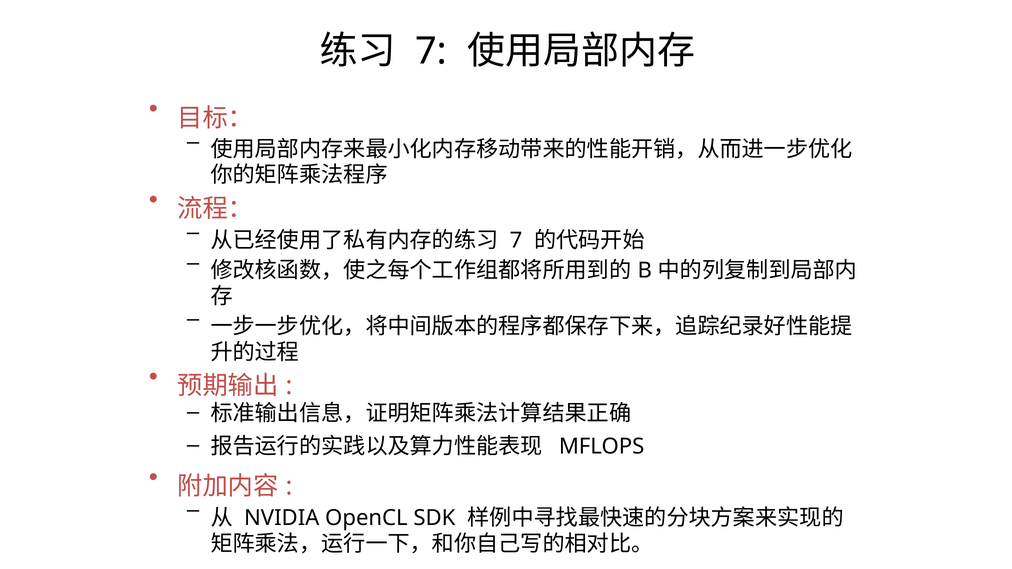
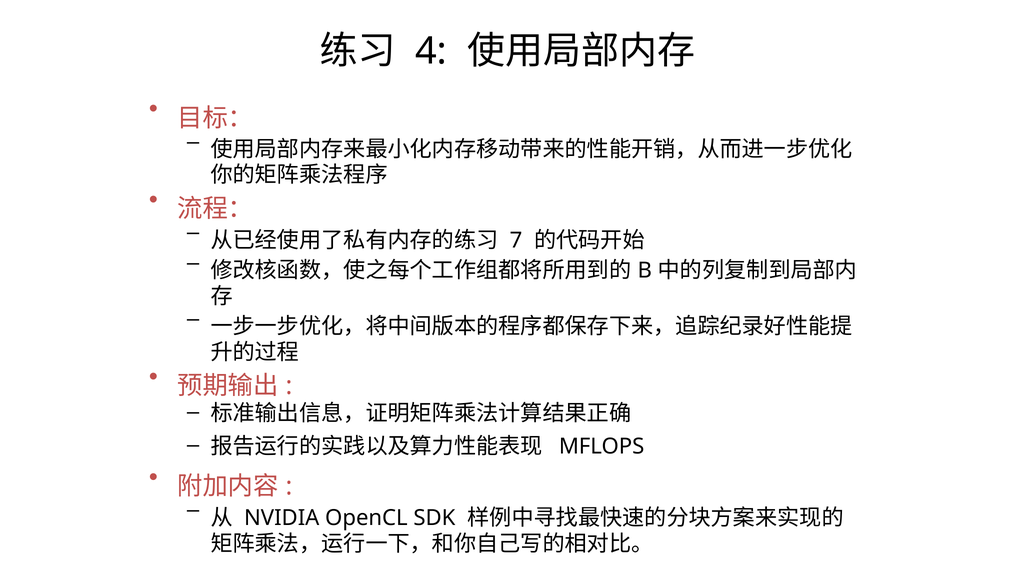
7: 7 -> 4 (431, 51)
